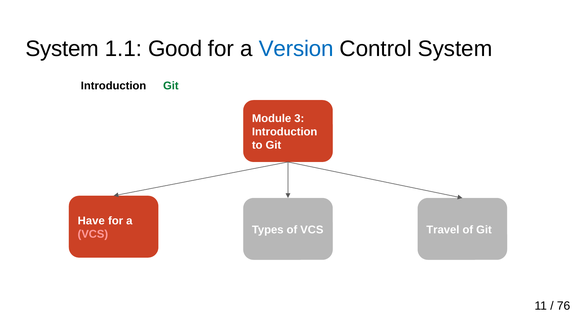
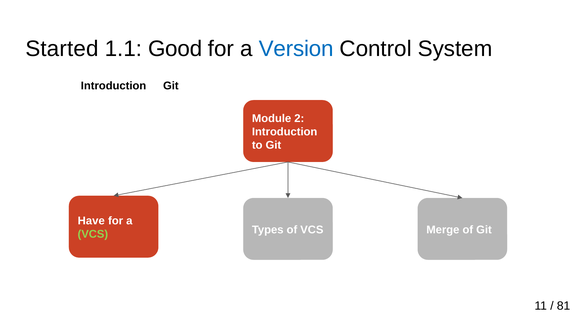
System: System -> Started (62, 49)
Git colour: green -> black (171, 86)
3: 3 -> 2 (299, 118)
VCS colour: pink -> light green (93, 234)
Travel: Travel -> Merge (443, 230)
76: 76 -> 81 (564, 306)
